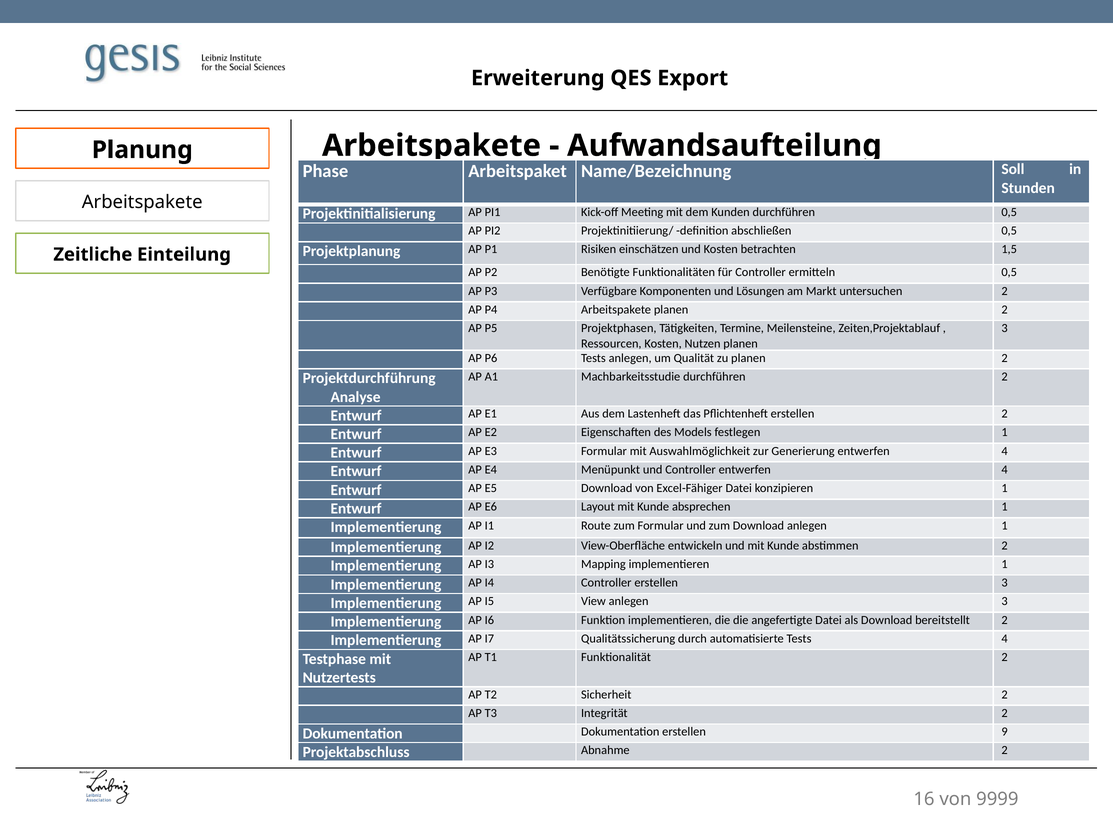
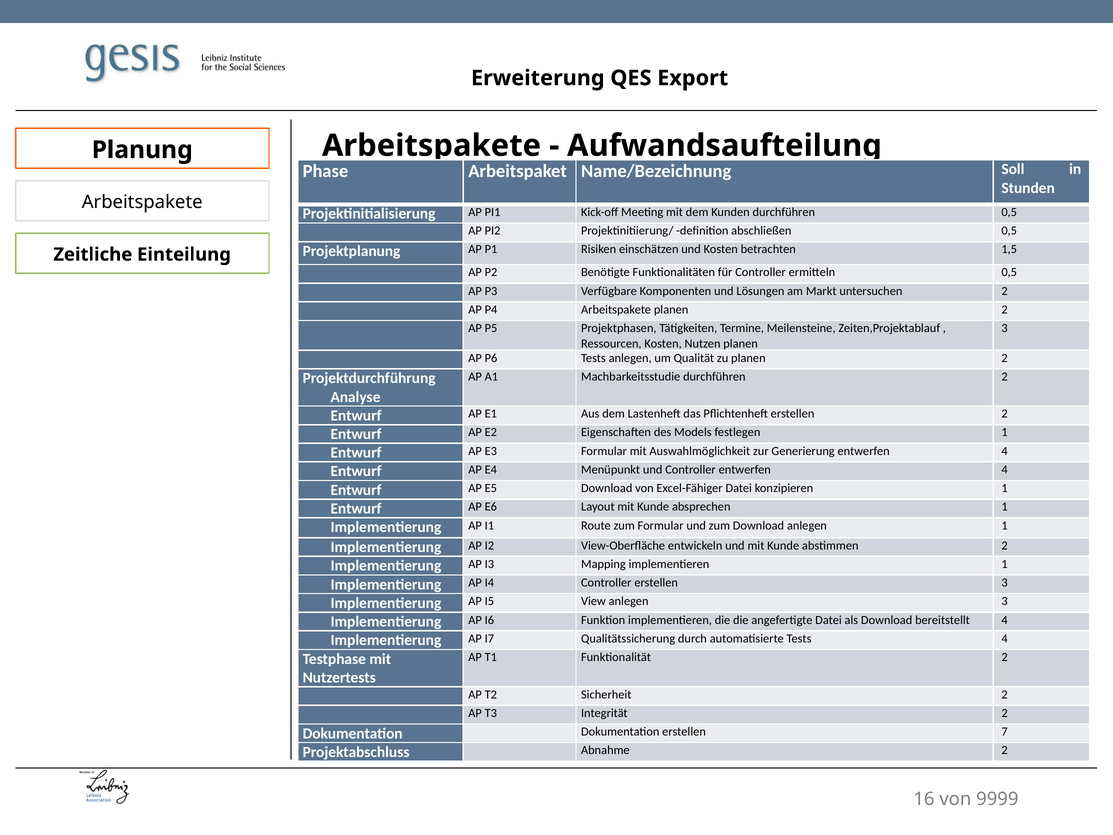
bereitstellt 2: 2 -> 4 (1005, 620)
9: 9 -> 7 (1005, 732)
